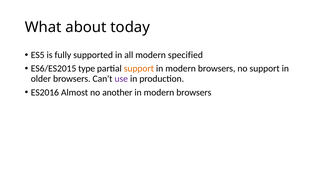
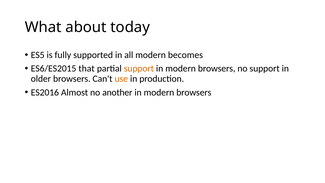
specified: specified -> becomes (185, 55)
type: type -> that (87, 69)
use colour: purple -> orange (121, 79)
